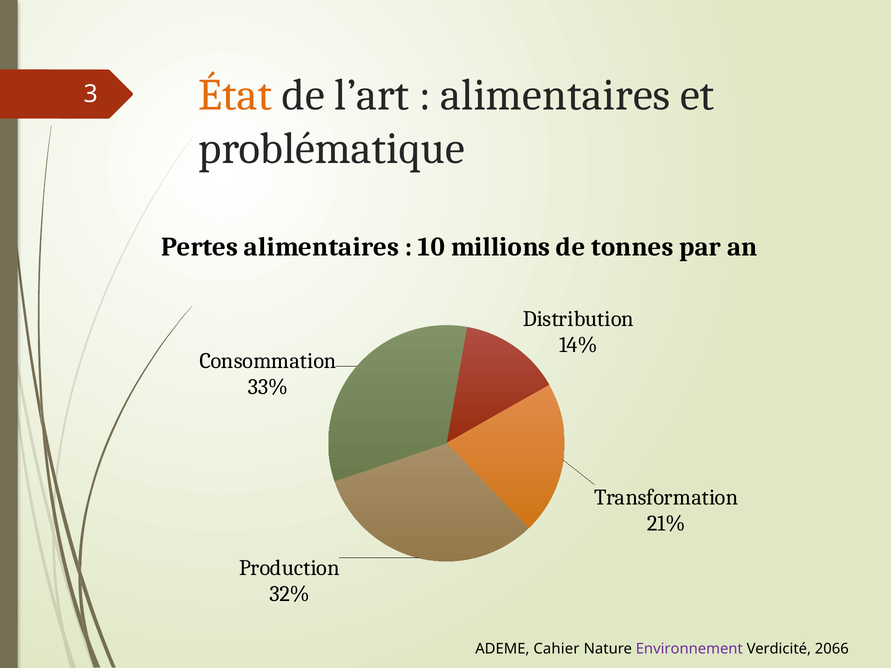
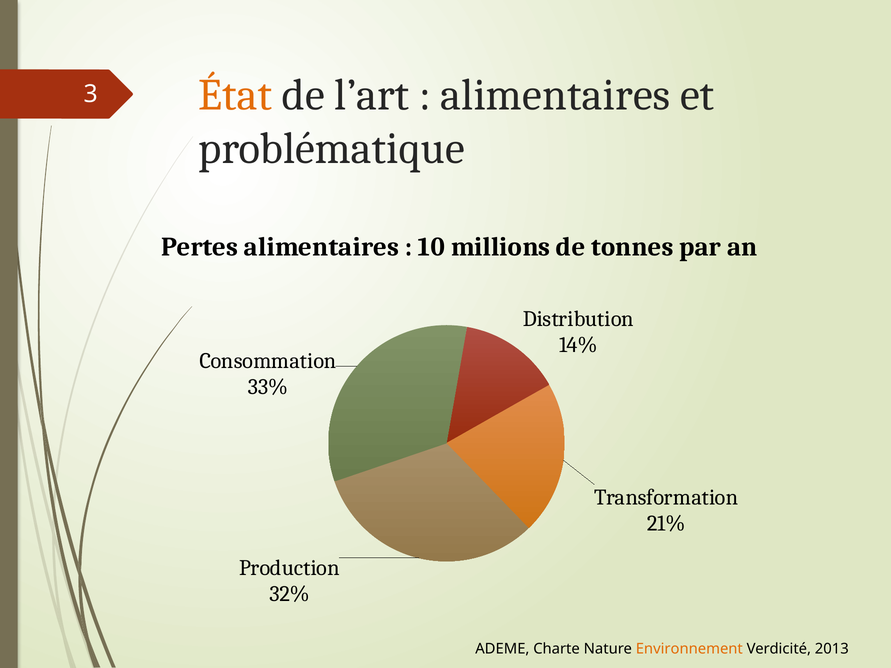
Cahier: Cahier -> Charte (557, 649)
Environnement colour: purple -> orange (689, 649)
2066: 2066 -> 2013 (832, 649)
